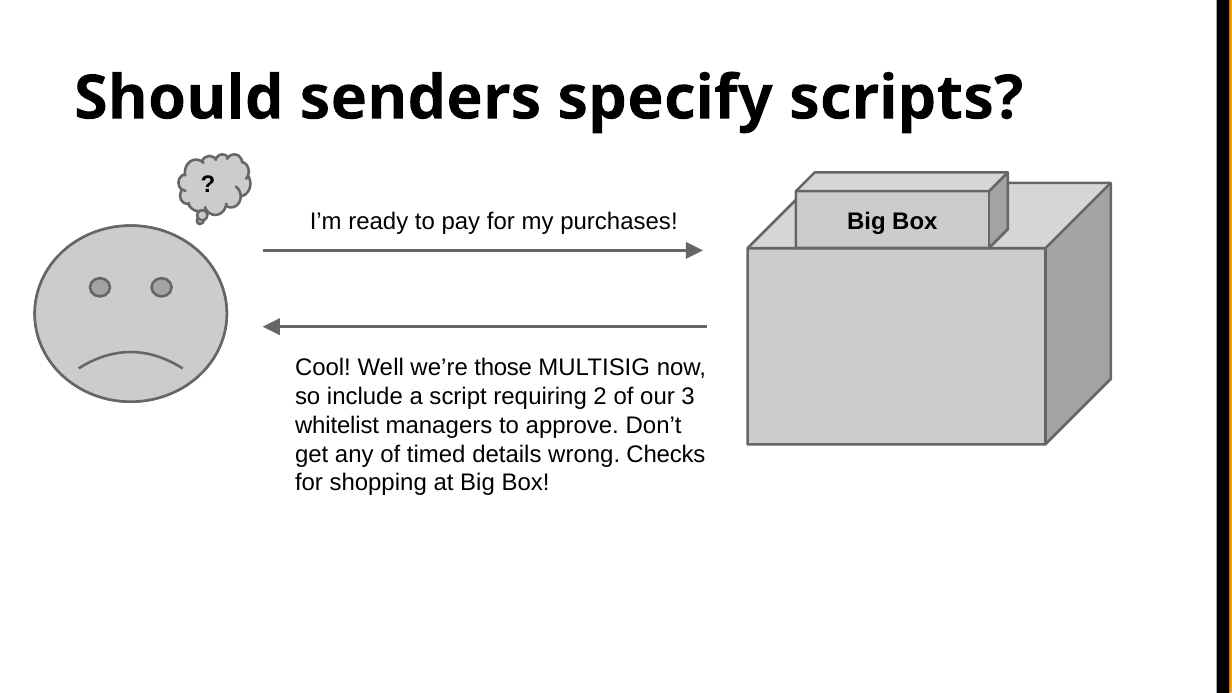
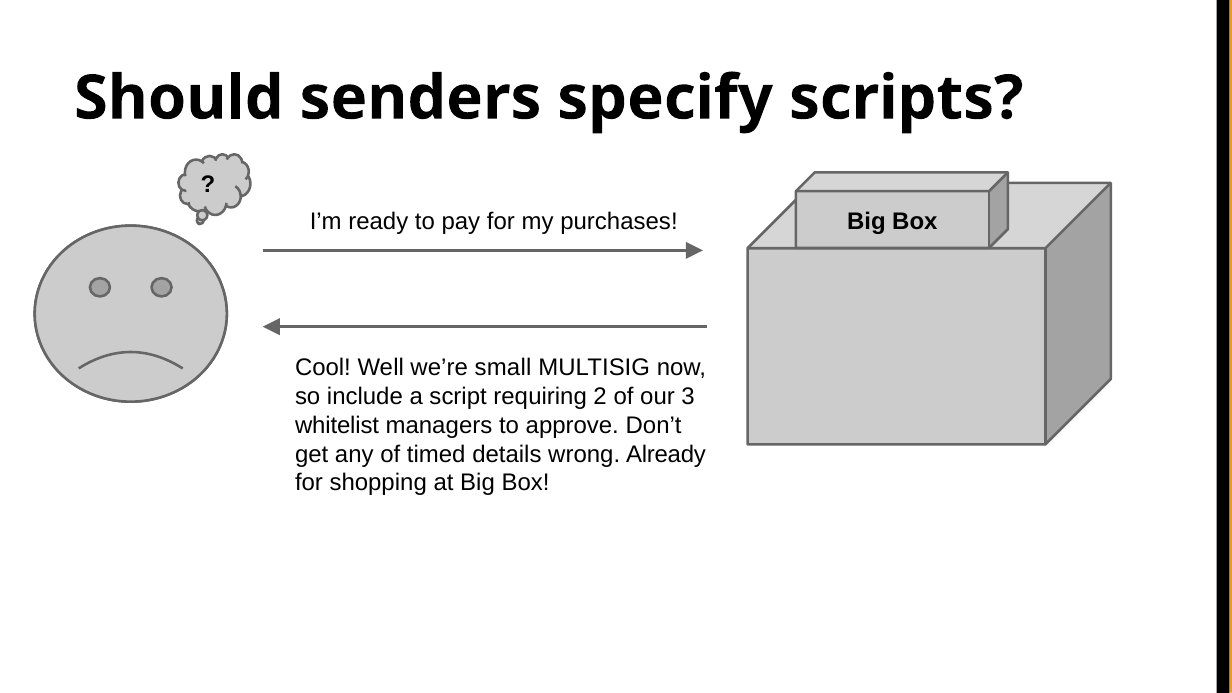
those: those -> small (503, 368)
Checks: Checks -> Already (666, 454)
